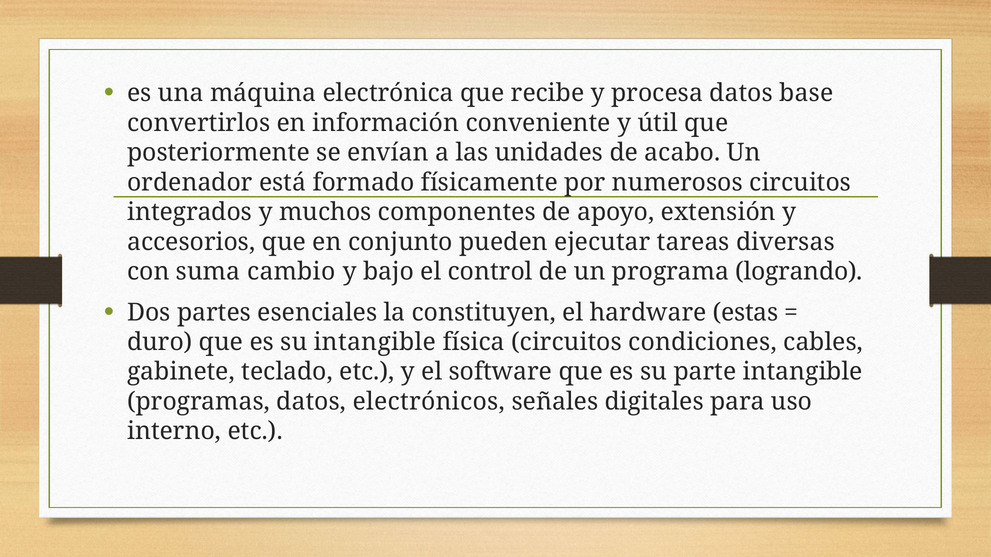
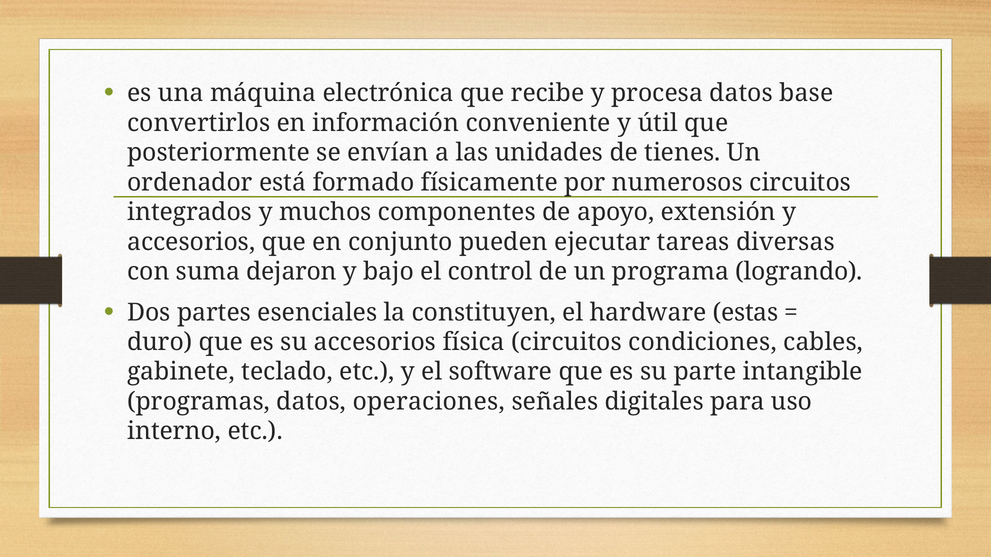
acabo: acabo -> tienes (683, 153)
cambio: cambio -> dejaron (292, 272)
su intangible: intangible -> accesorios (375, 342)
electrónicos: electrónicos -> operaciones (429, 402)
